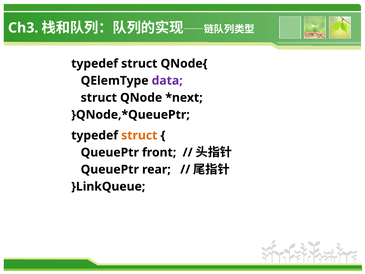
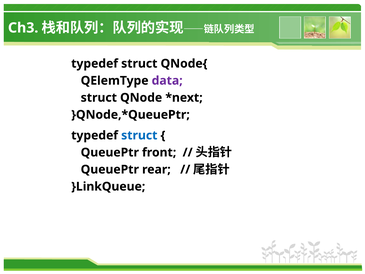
struct colour: orange -> blue (139, 135)
